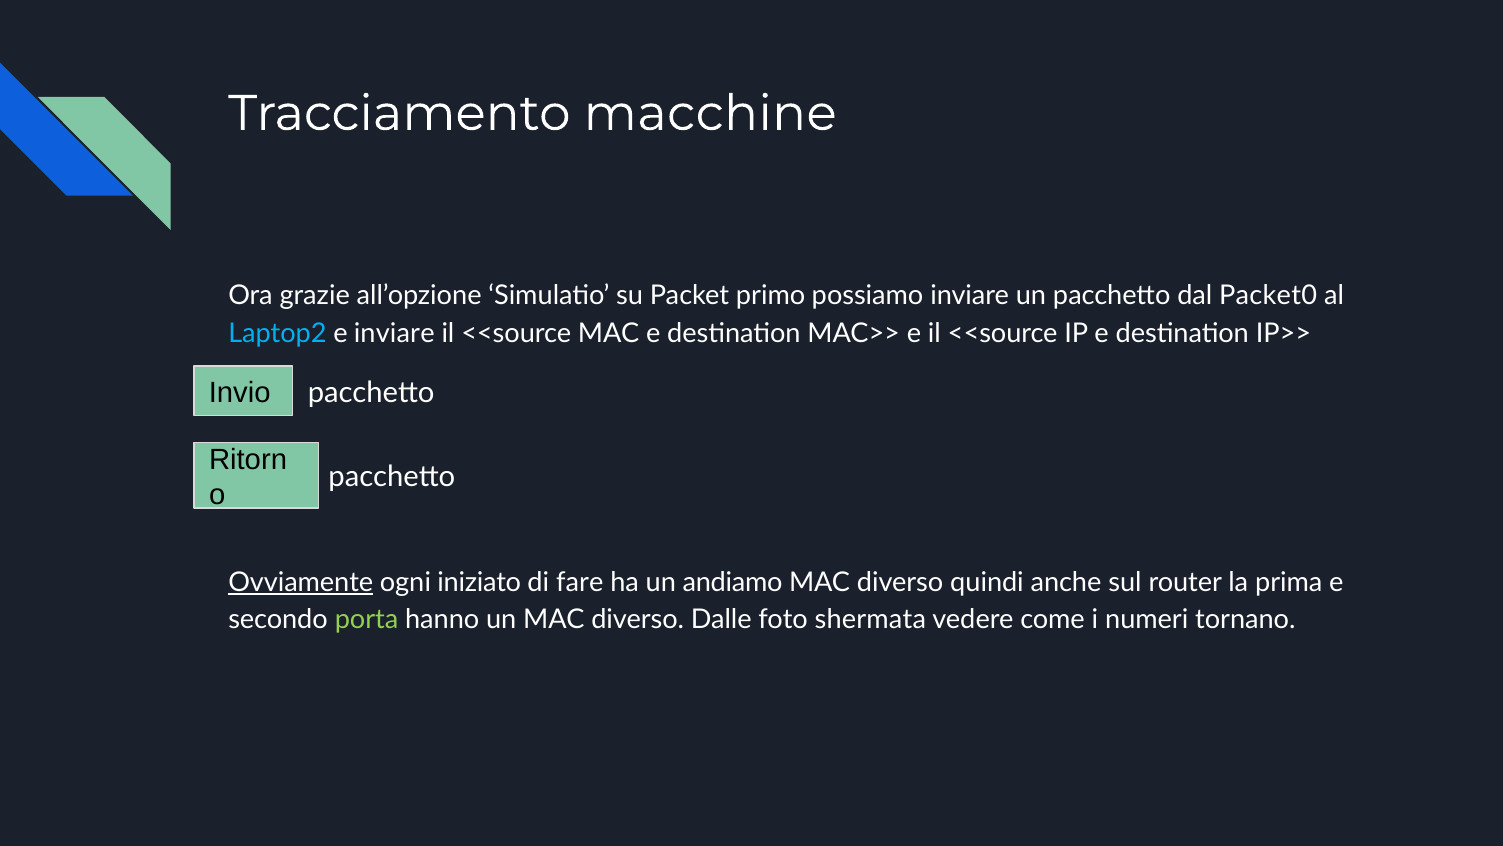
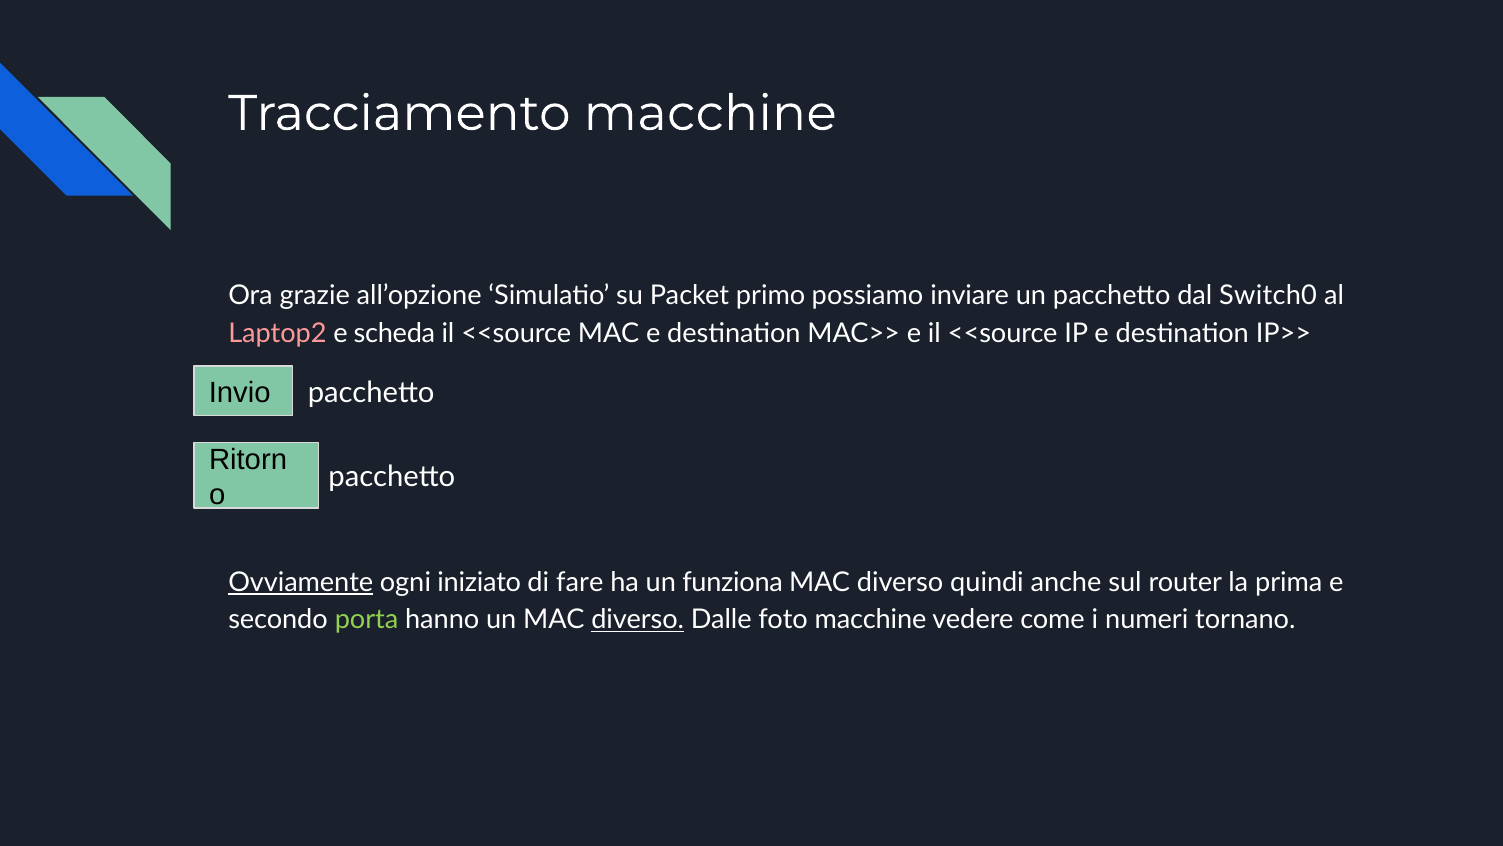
Packet0: Packet0 -> Switch0 (1268, 296)
Laptop2 colour: light blue -> pink (277, 333)
e inviare: inviare -> scheda (394, 333)
andiamo: andiamo -> funziona (733, 582)
diverso underline: none -> present (638, 619)
foto shermata: shermata -> macchine (870, 619)
